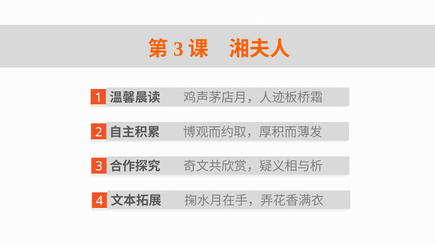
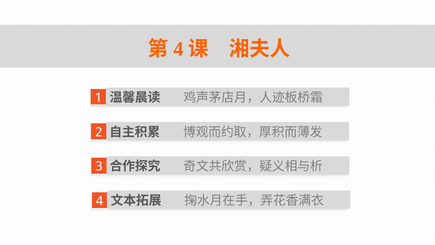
3: 3 -> 4 (178, 49)
